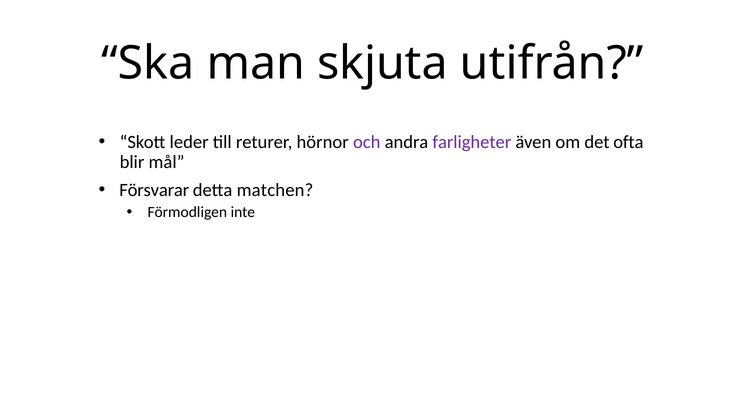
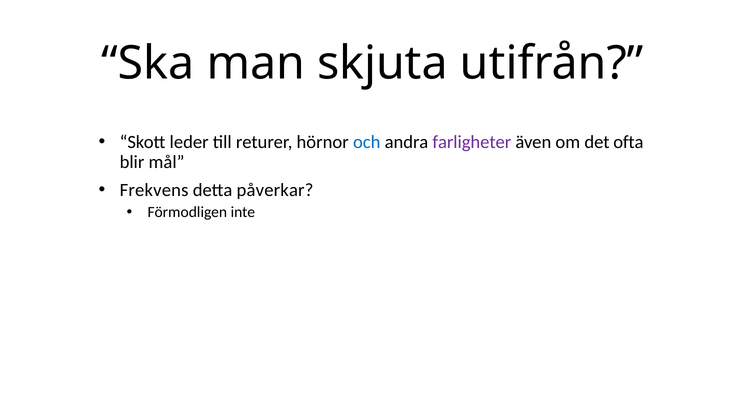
och colour: purple -> blue (367, 142)
Försvarar: Försvarar -> Frekvens (154, 190)
matchen: matchen -> påverkar (275, 190)
